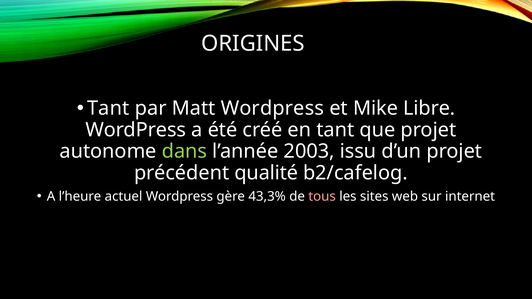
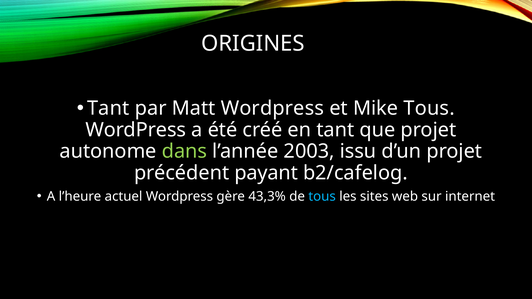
Mike Libre: Libre -> Tous (429, 108)
qualité: qualité -> payant (266, 173)
tous colour: pink -> light blue (322, 197)
